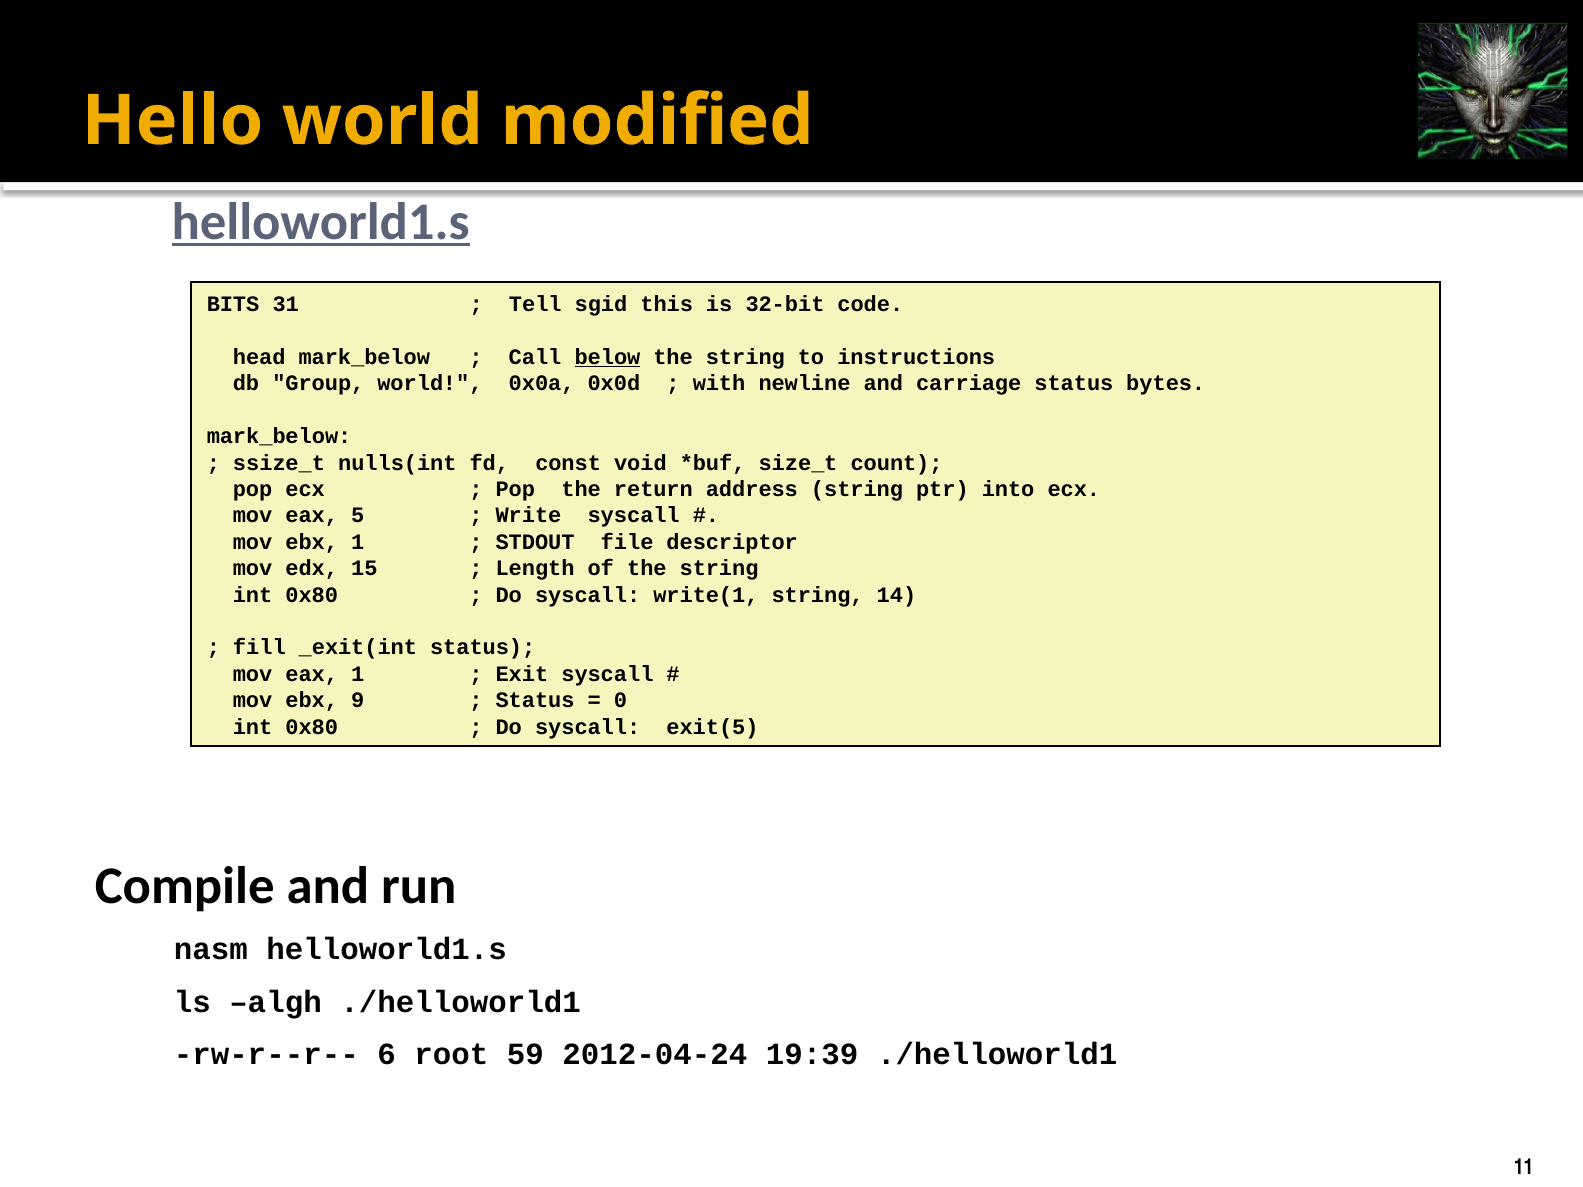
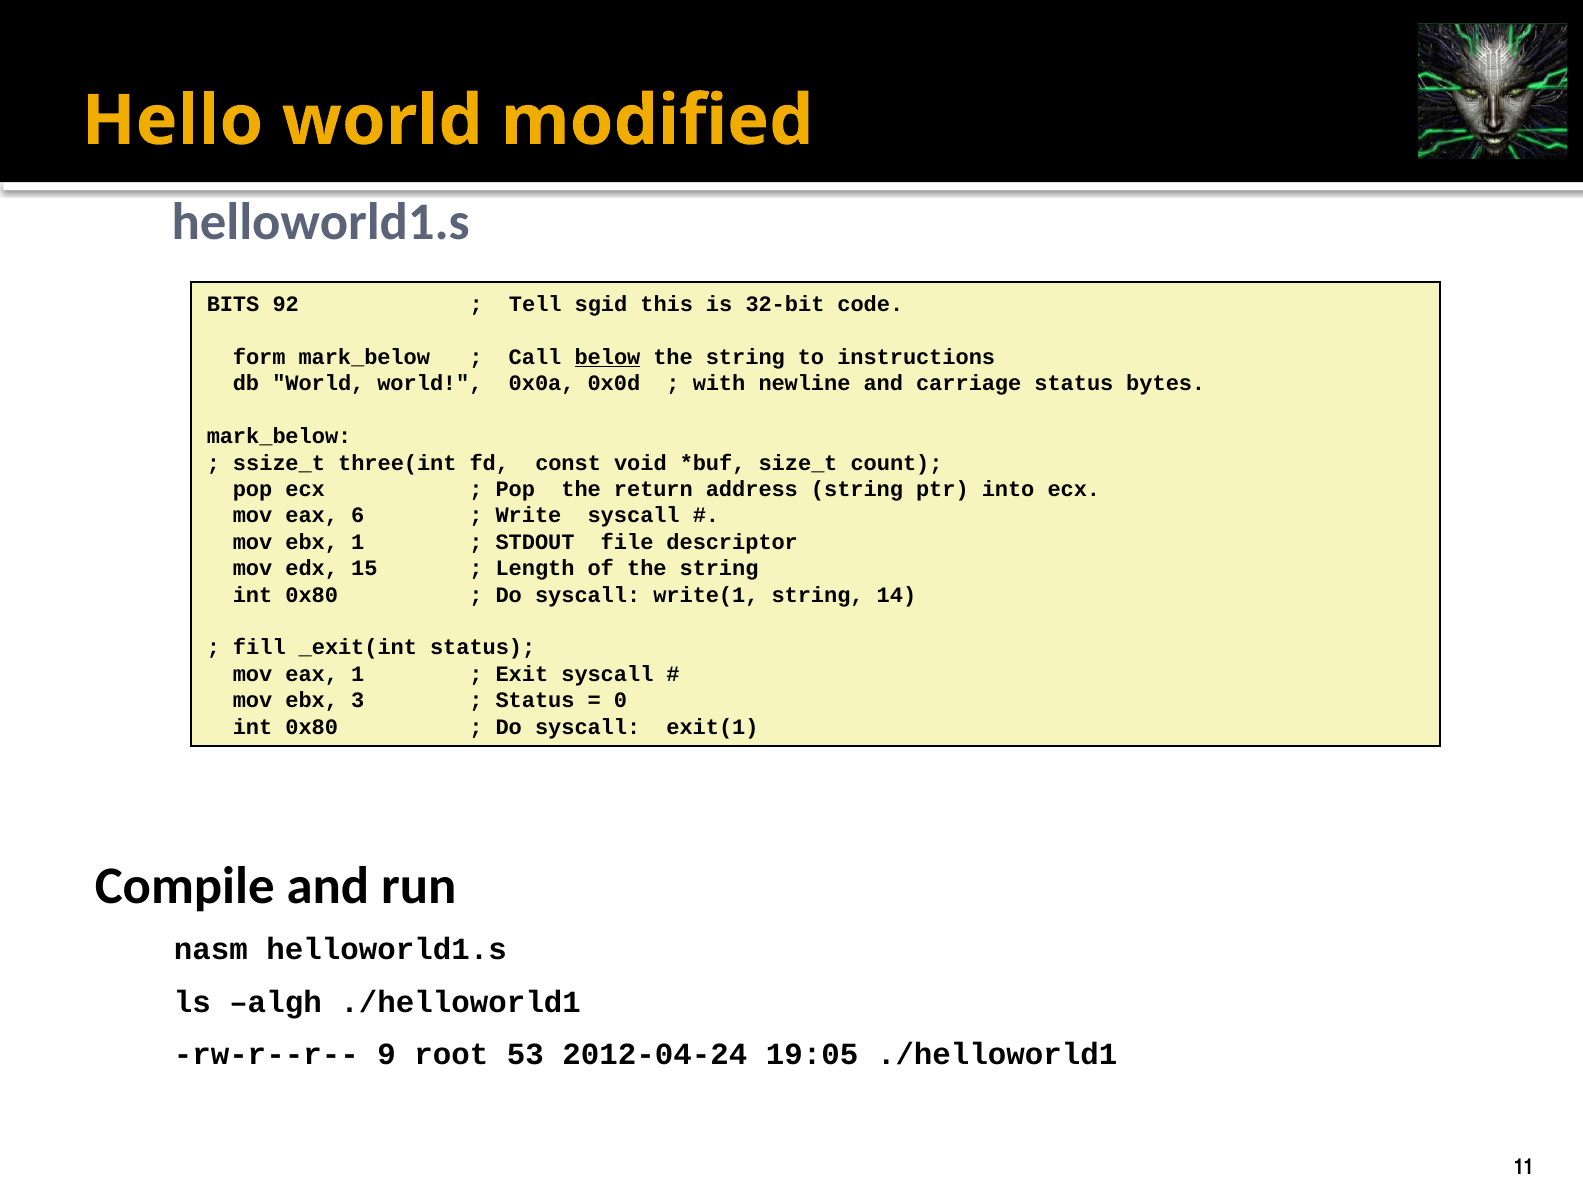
helloworld1.s underline: present -> none (321, 222)
31: 31 -> 92 (286, 304)
head: head -> form (259, 357)
db Group: Group -> World (318, 384)
nulls(int: nulls(int -> three(int (397, 463)
5: 5 -> 6 (358, 516)
9: 9 -> 3 (358, 701)
exit(5: exit(5 -> exit(1 (712, 727)
6: 6 -> 9 (387, 1055)
59: 59 -> 53 (525, 1055)
19:39: 19:39 -> 19:05 (812, 1055)
